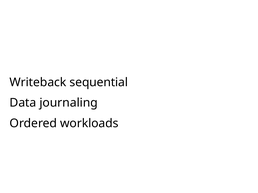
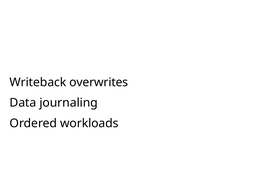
sequential: sequential -> overwrites (99, 82)
